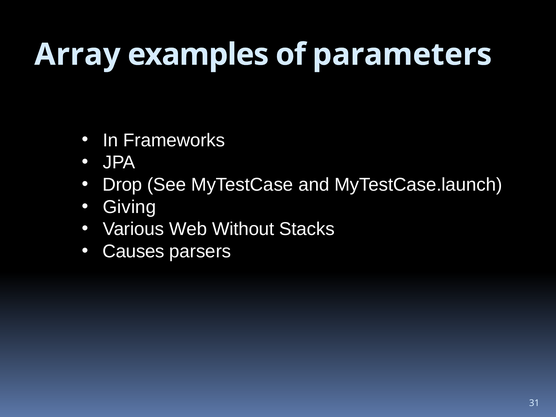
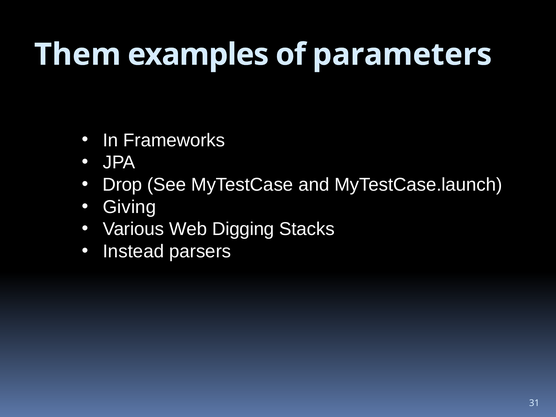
Array: Array -> Them (78, 55)
Without: Without -> Digging (243, 229)
Causes: Causes -> Instead (133, 251)
